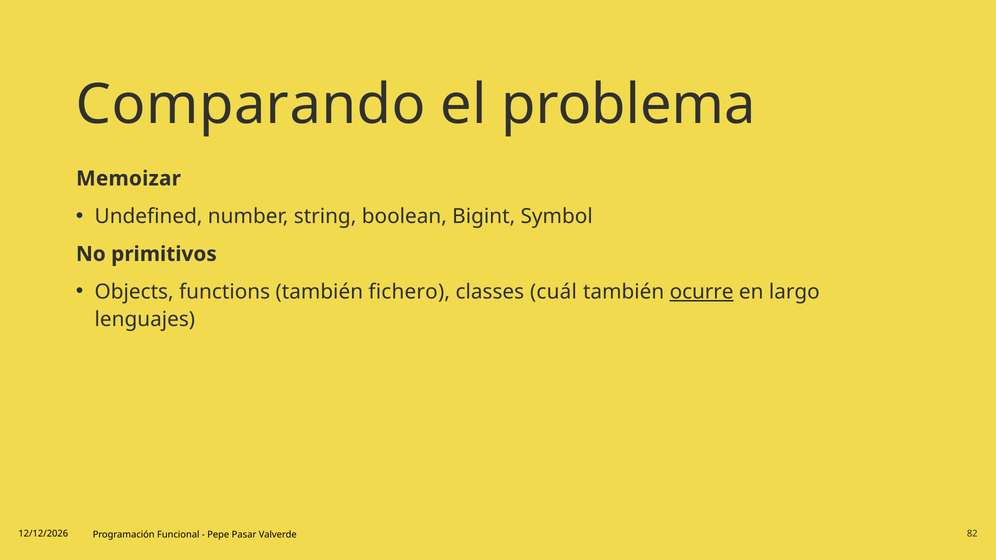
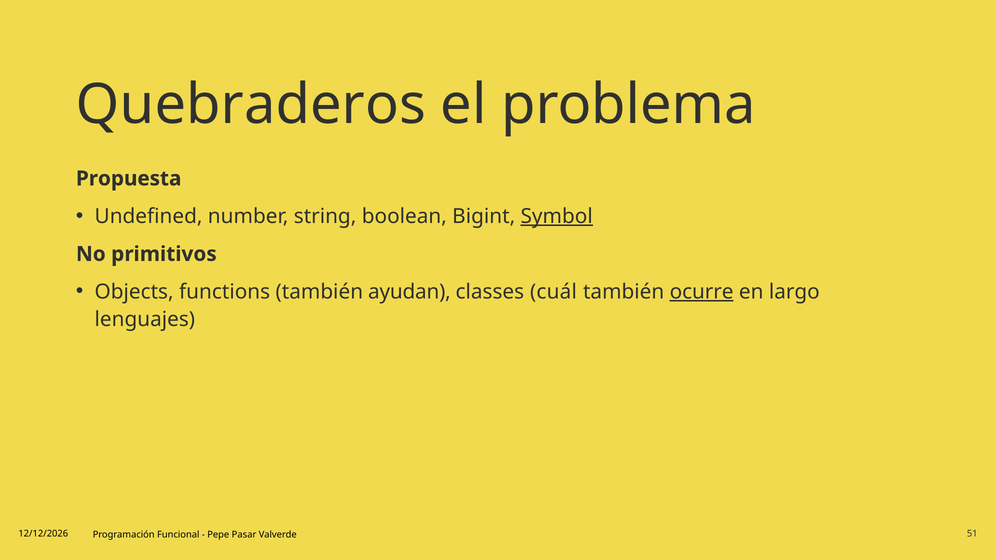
Comparando: Comparando -> Quebraderos (251, 105)
Memoizar: Memoizar -> Propuesta (129, 179)
Symbol underline: none -> present (557, 216)
fichero: fichero -> ayudan (409, 292)
82: 82 -> 51 (972, 534)
